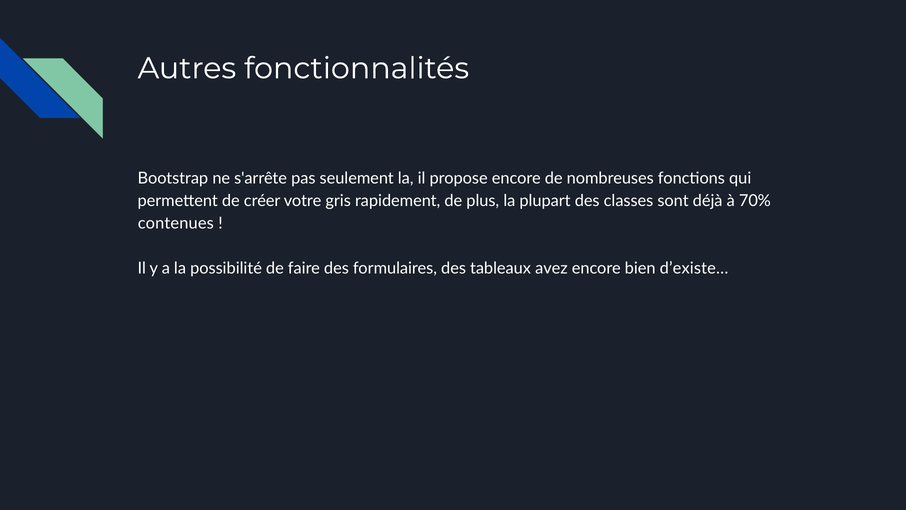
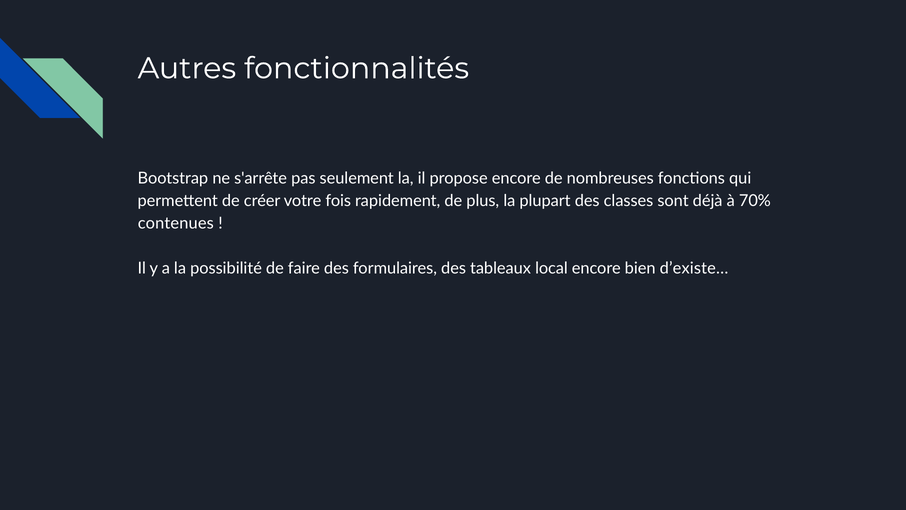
gris: gris -> fois (338, 201)
avez: avez -> local (551, 268)
